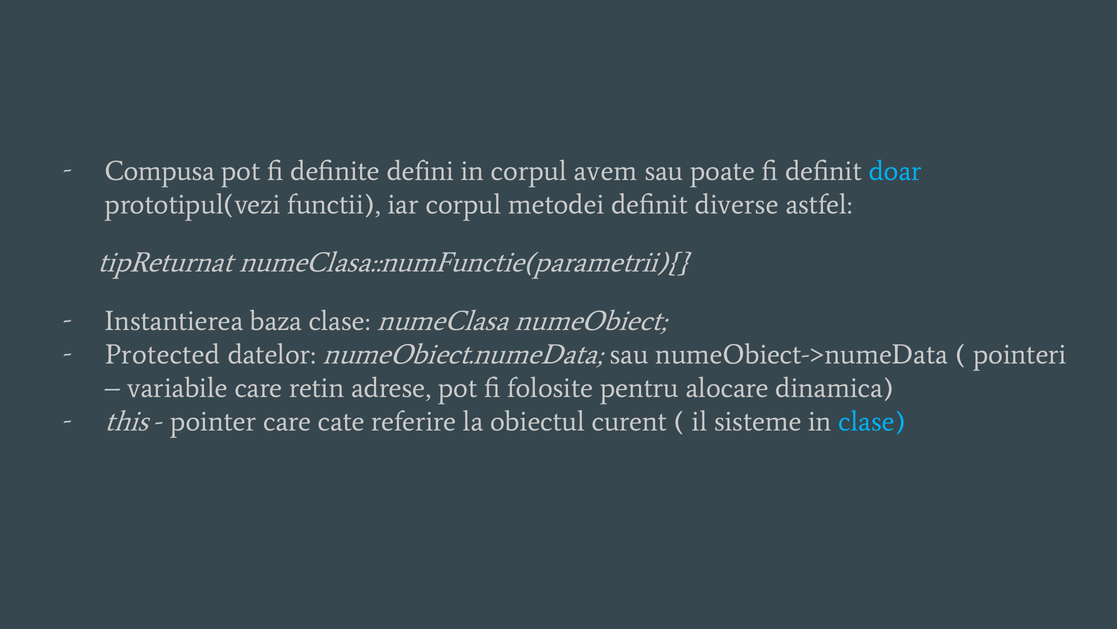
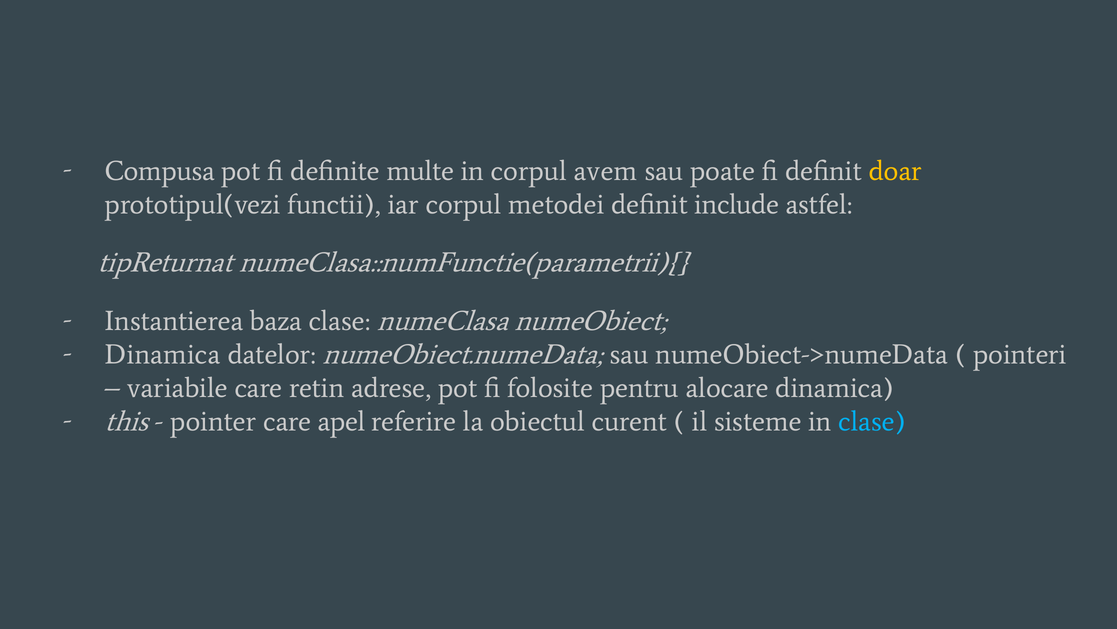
defini: defini -> multe (420, 171)
doar colour: light blue -> yellow (895, 171)
diverse: diverse -> include (737, 204)
Protected: Protected -> Dinamica (163, 354)
cate: cate -> apel (341, 421)
